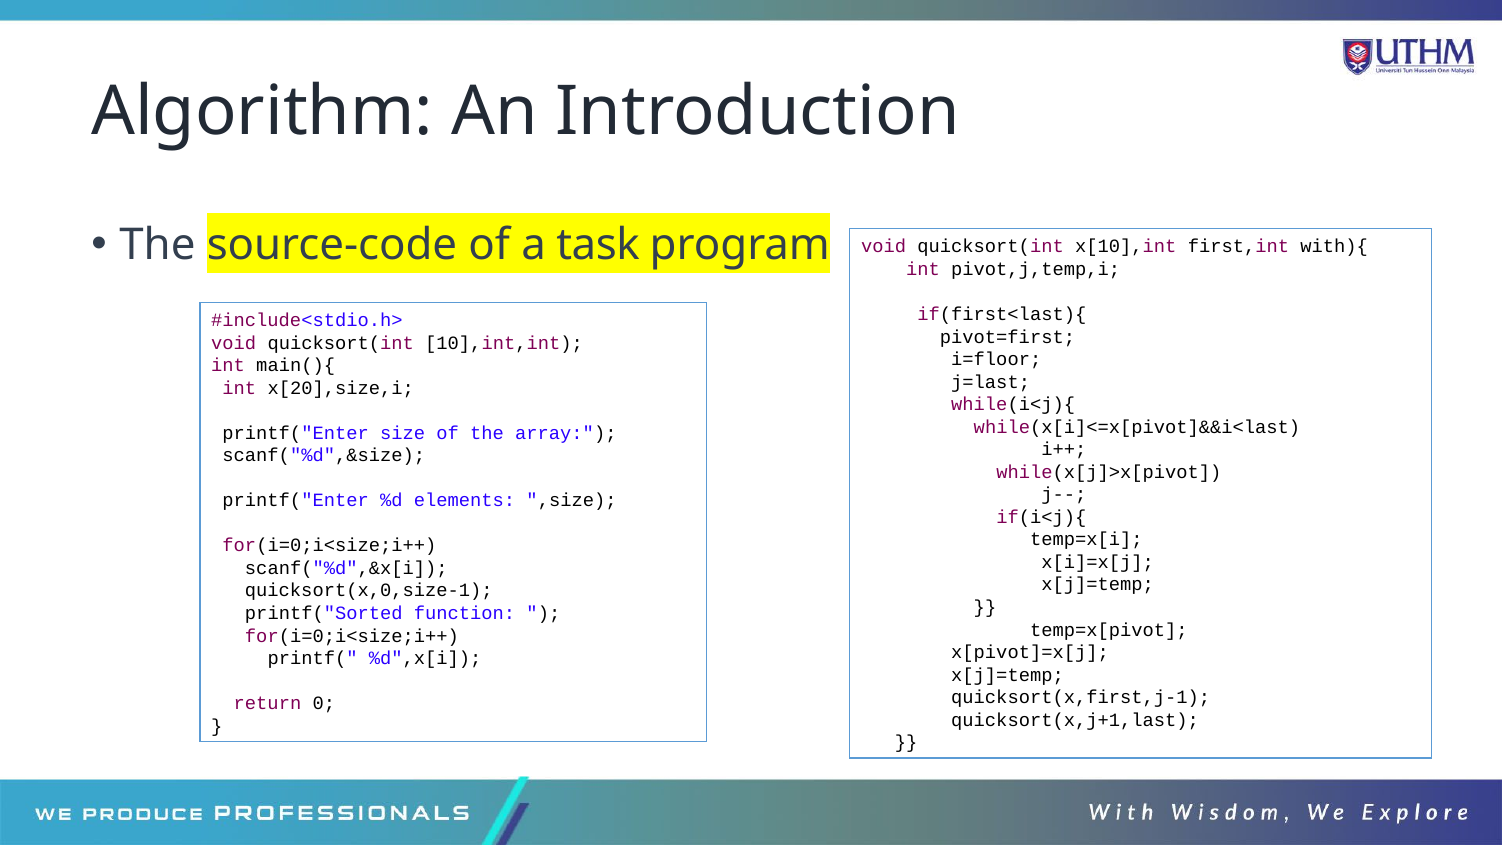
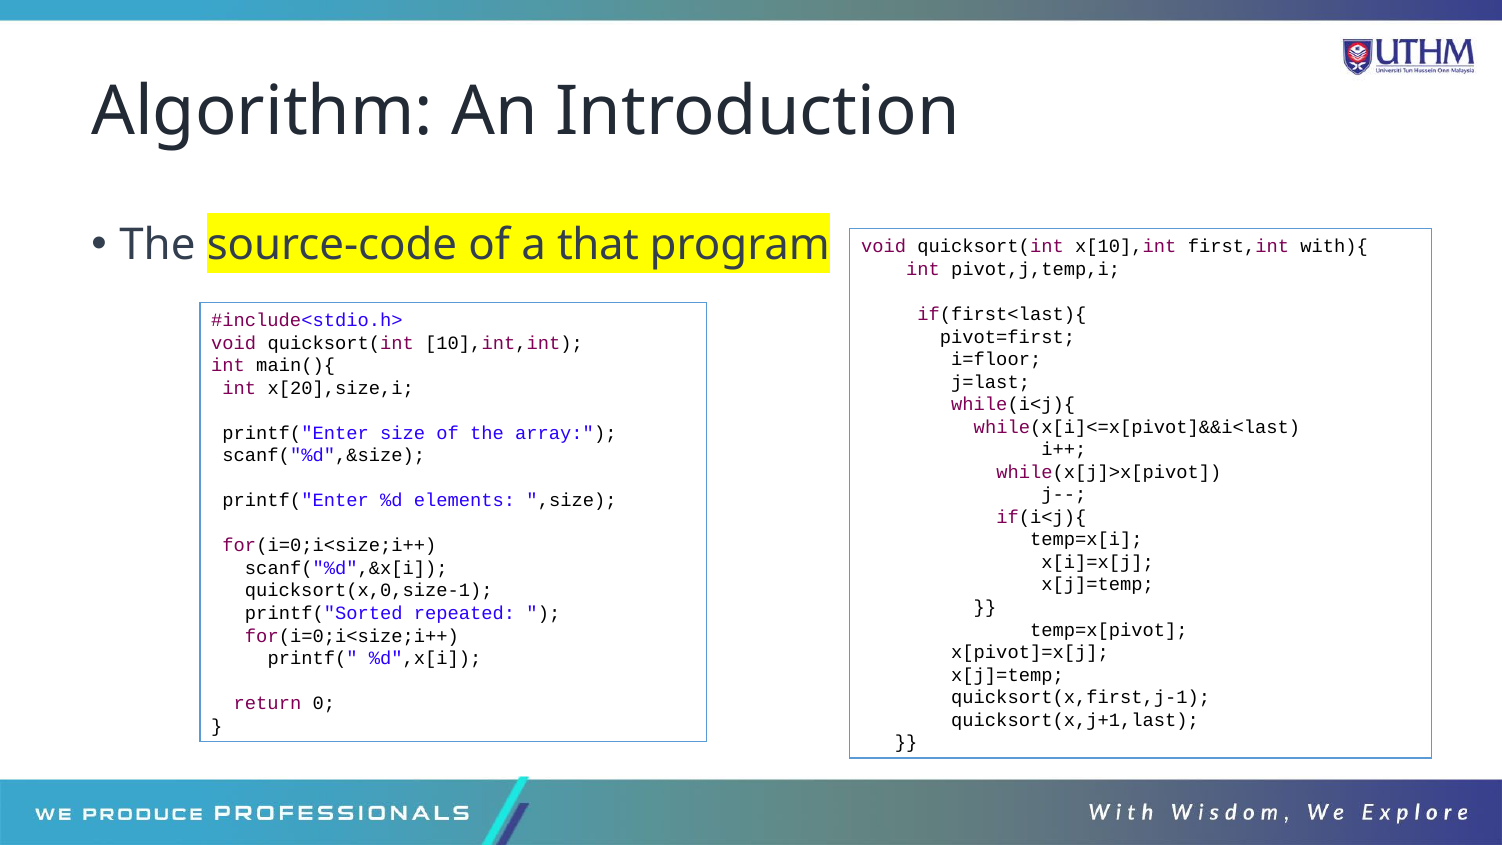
task: task -> that (598, 245)
function: function -> repeated (465, 613)
